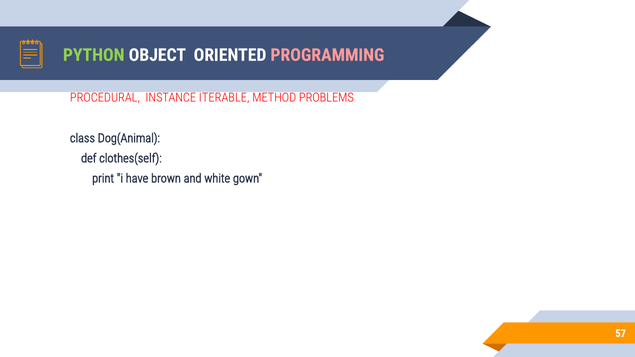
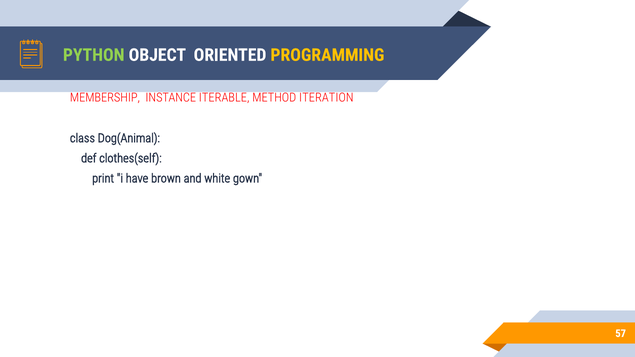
PROGRAMMING colour: pink -> yellow (327, 55)
PROCEDURAL: PROCEDURAL -> MEMBERSHIP (105, 98)
PROBLEMS: PROBLEMS -> ITERATION (326, 98)
